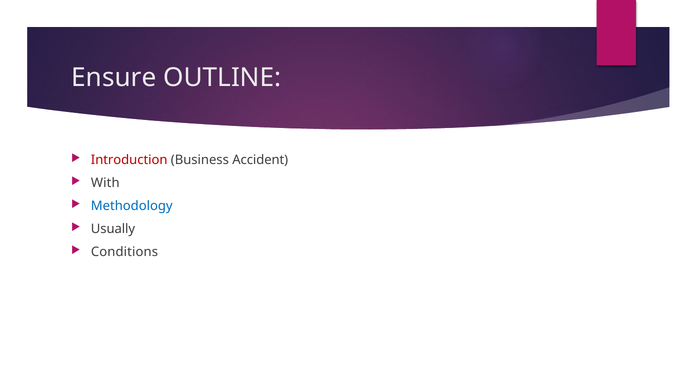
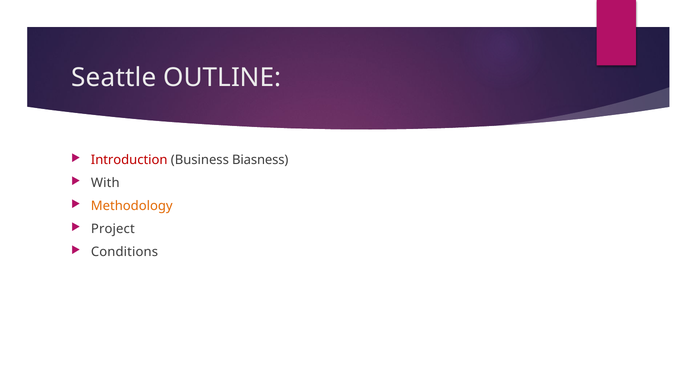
Ensure: Ensure -> Seattle (114, 78)
Accident: Accident -> Biasness (260, 160)
Methodology colour: blue -> orange (132, 206)
Usually: Usually -> Project (113, 229)
